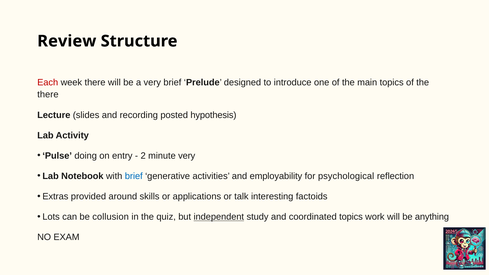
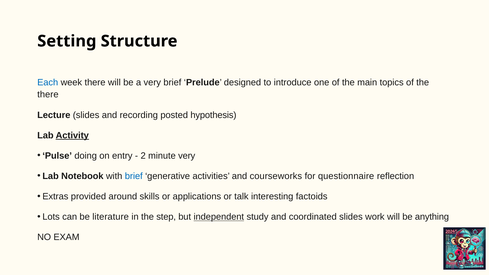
Review: Review -> Setting (67, 41)
Each colour: red -> blue (48, 82)
Activity underline: none -> present (72, 135)
employability: employability -> courseworks (276, 176)
psychological: psychological -> questionnaire (346, 176)
collusion: collusion -> literature (111, 217)
quiz: quiz -> step (166, 217)
coordinated topics: topics -> slides (351, 217)
